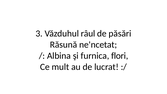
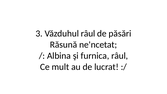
furnica flori: flori -> râul (120, 56)
